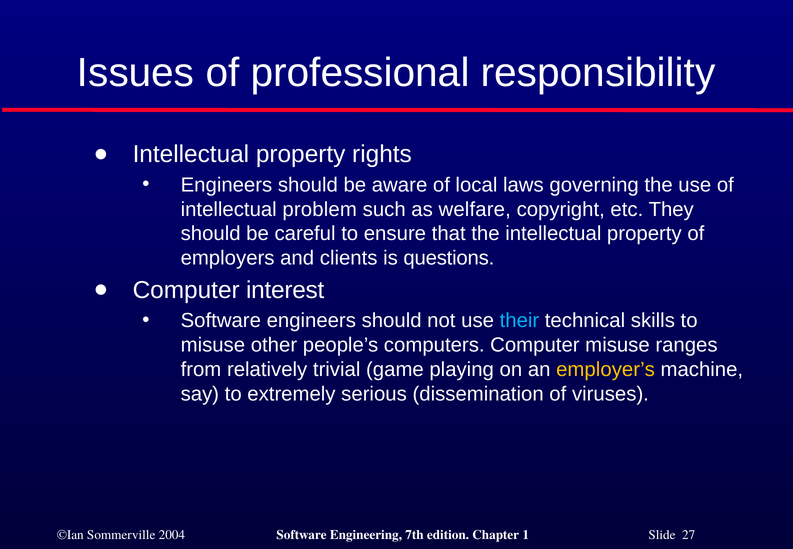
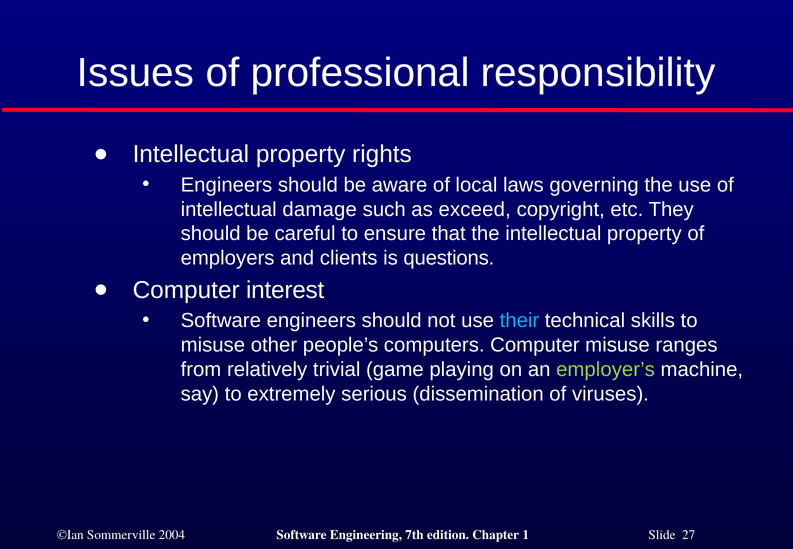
problem: problem -> damage (320, 209)
welfare: welfare -> exceed (475, 209)
employer’s colour: yellow -> light green (606, 370)
